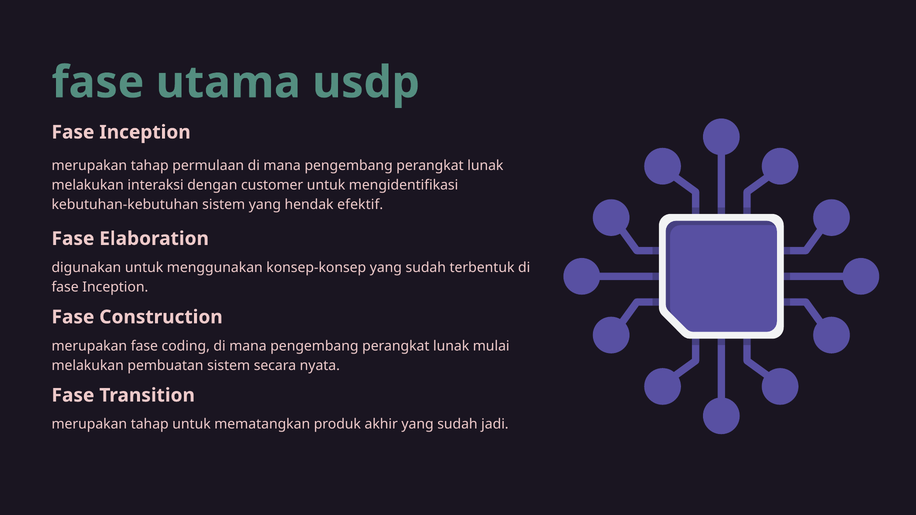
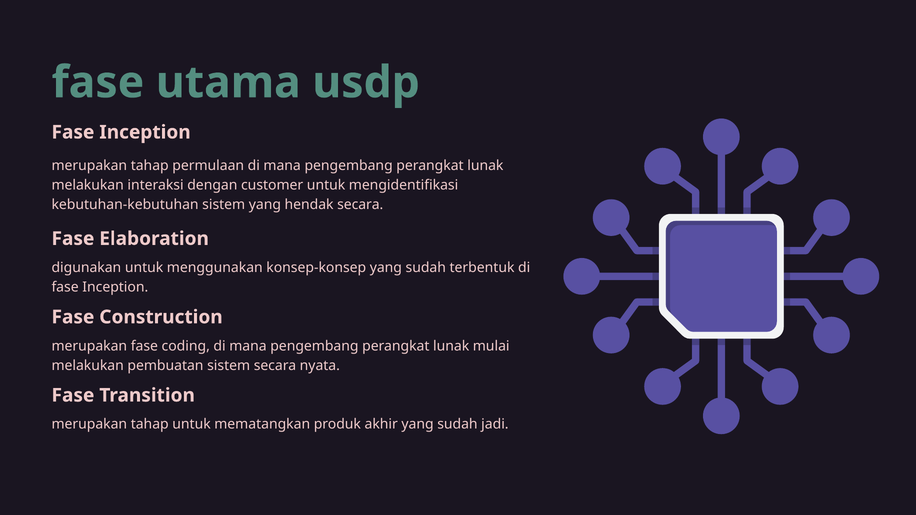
hendak efektif: efektif -> secara (360, 205)
